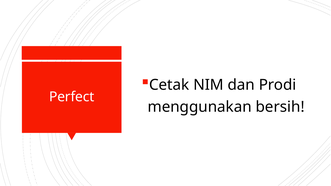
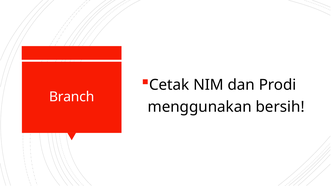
Perfect: Perfect -> Branch (72, 97)
